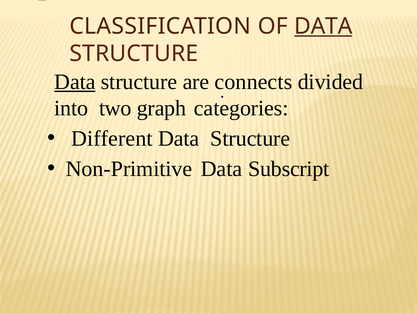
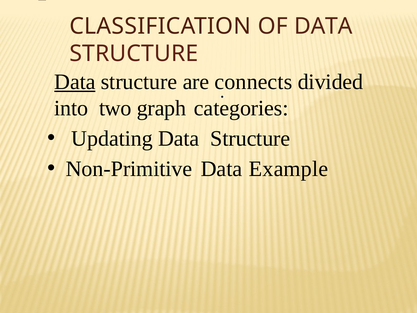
DATA underline: present -> none (323, 26)
Different: Different -> Updating (112, 138)
Subscript: Subscript -> Example (289, 169)
